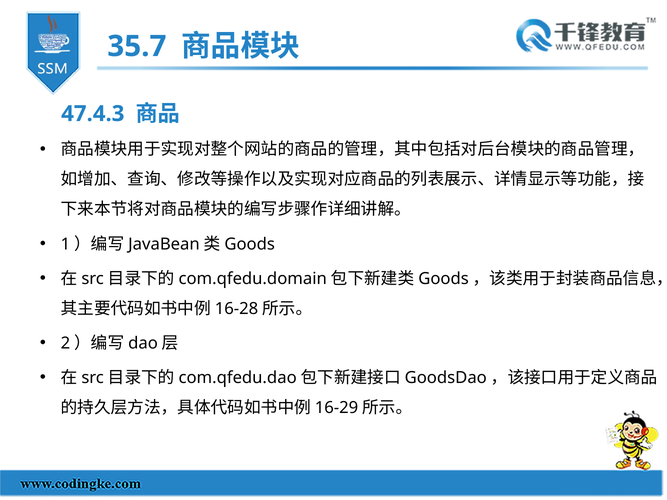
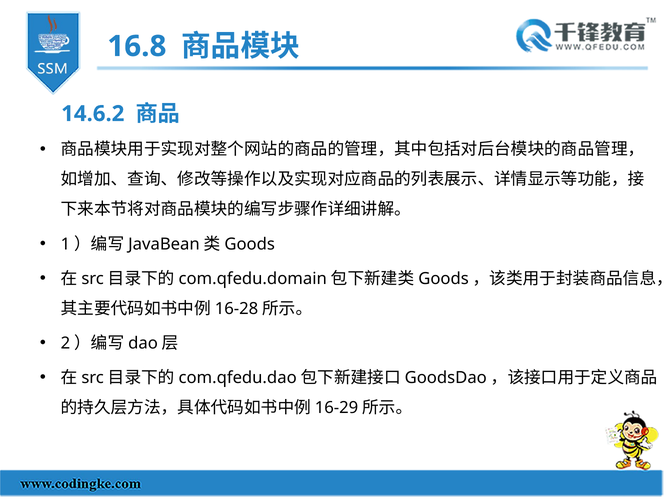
35.7: 35.7 -> 16.8 (137, 46)
47.4.3: 47.4.3 -> 14.6.2 (93, 114)
